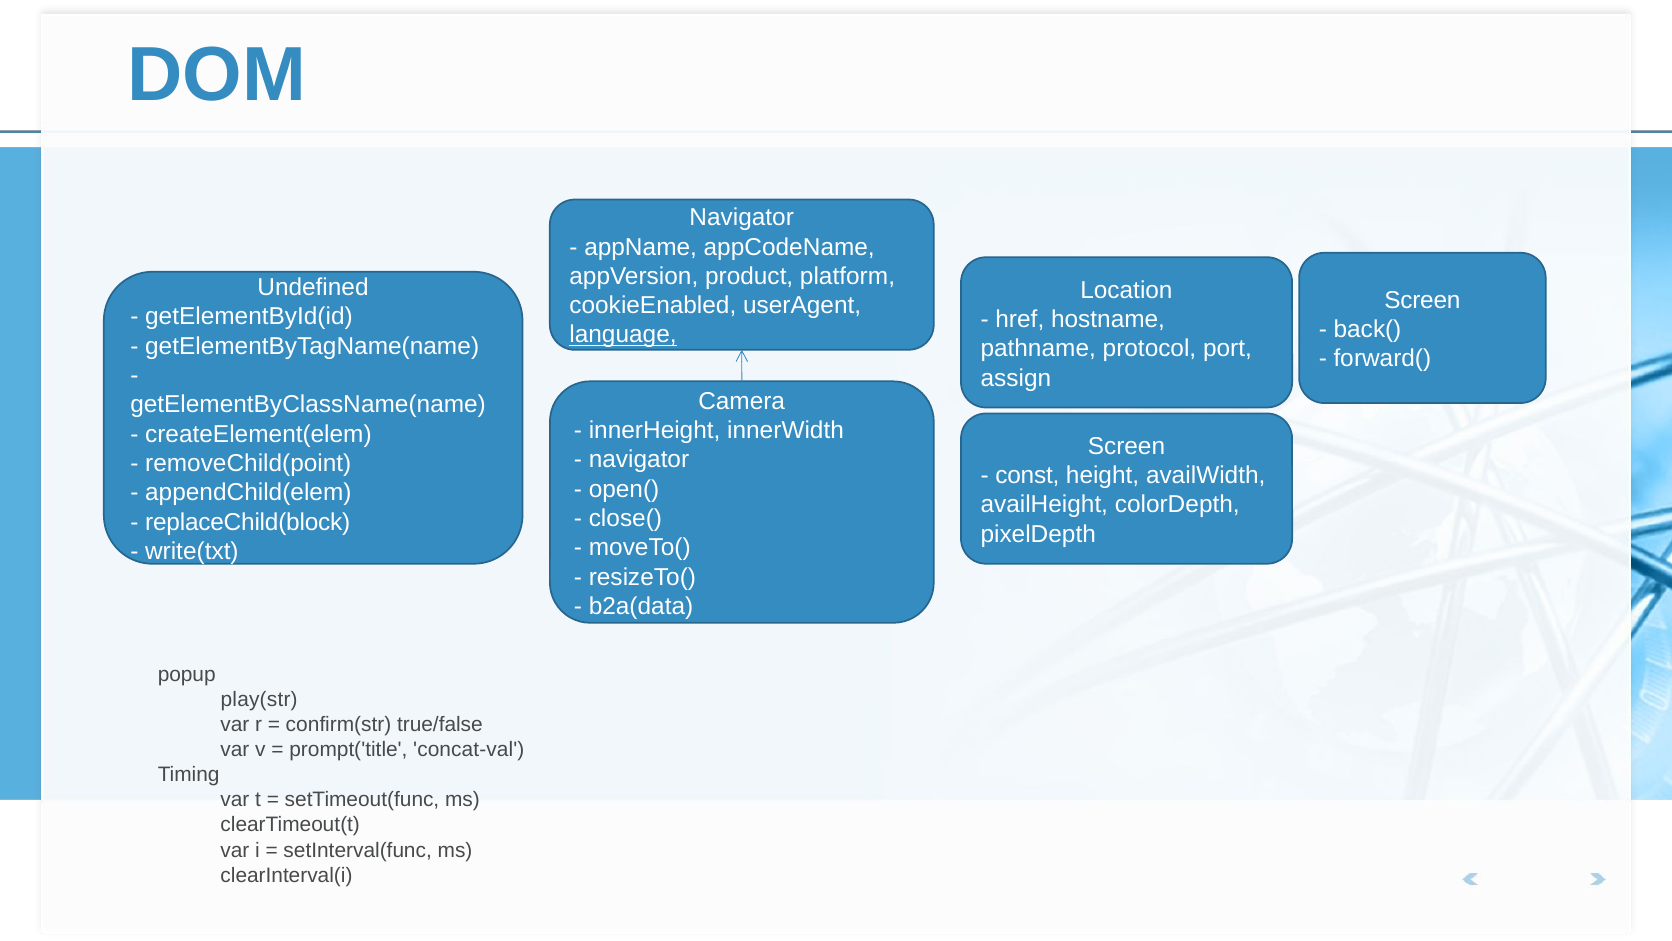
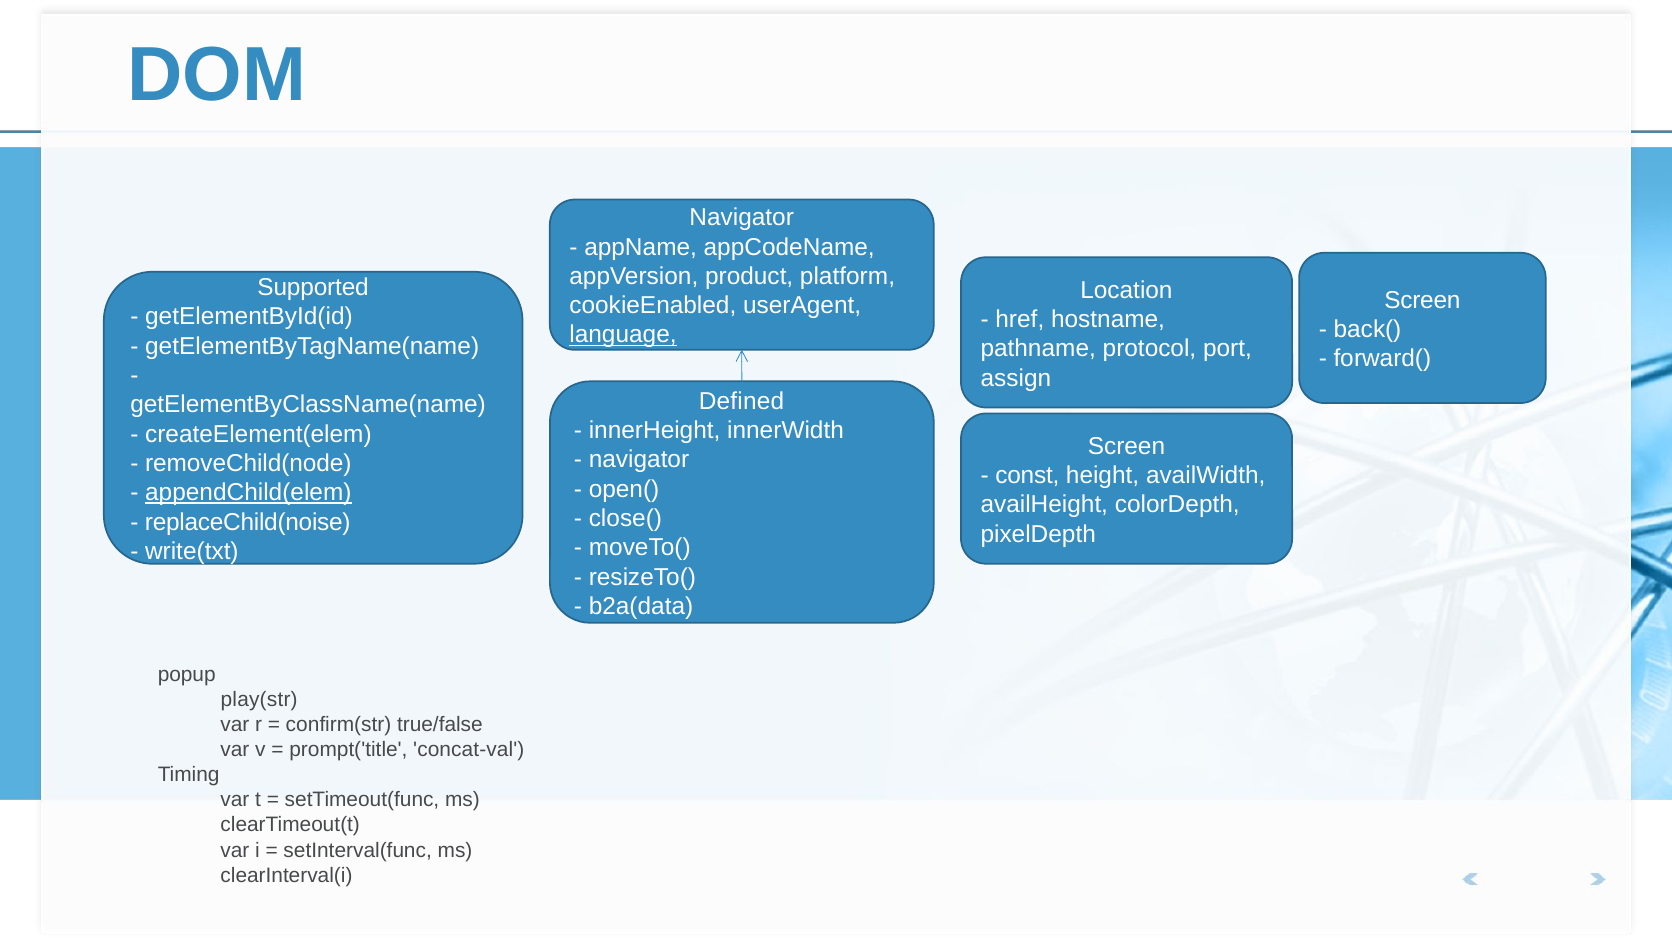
Undefined: Undefined -> Supported (313, 287)
Camera: Camera -> Defined (742, 401)
removeChild(point: removeChild(point -> removeChild(node (248, 463)
appendChild(elem underline: none -> present (248, 492)
replaceChild(block: replaceChild(block -> replaceChild(noise (248, 522)
